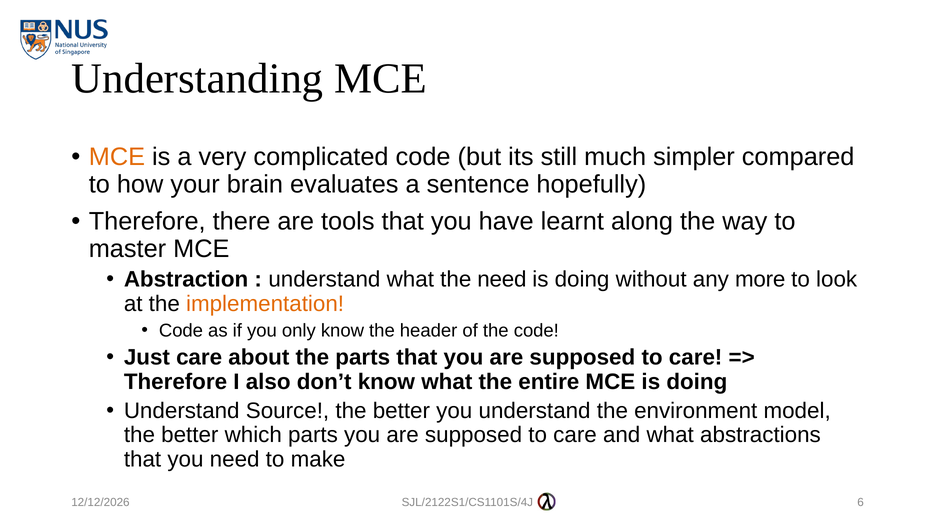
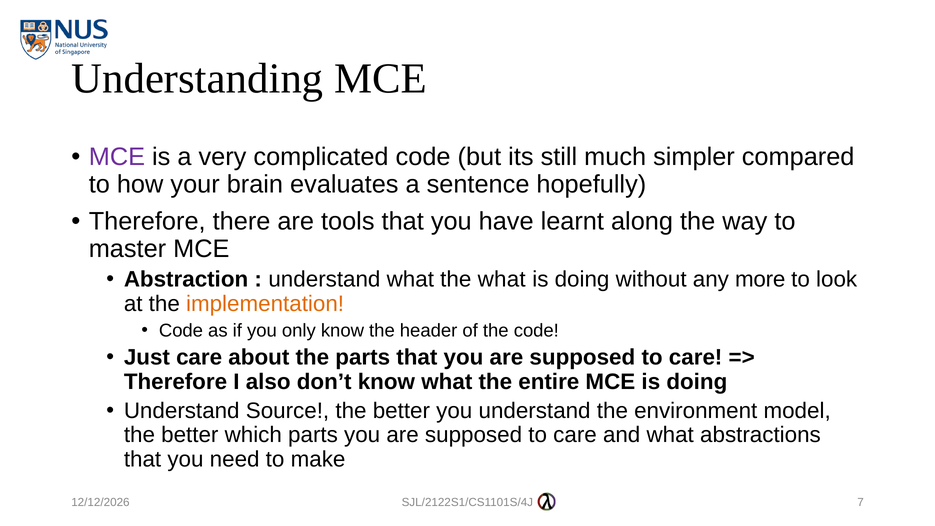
MCE colour: orange -> purple (117, 157)
the need: need -> what (502, 279)
6: 6 -> 7 (861, 502)
